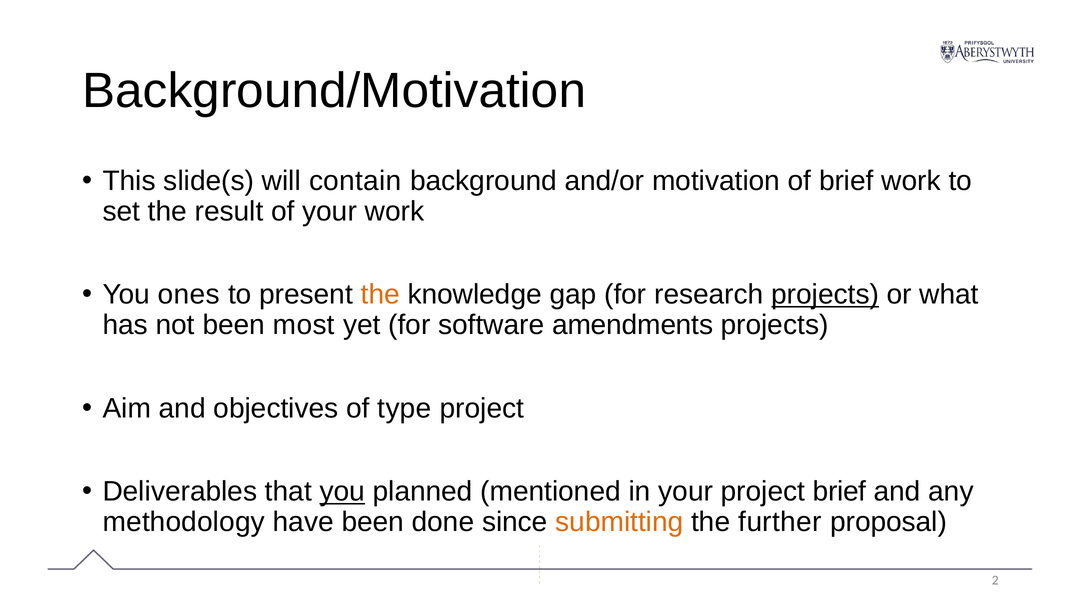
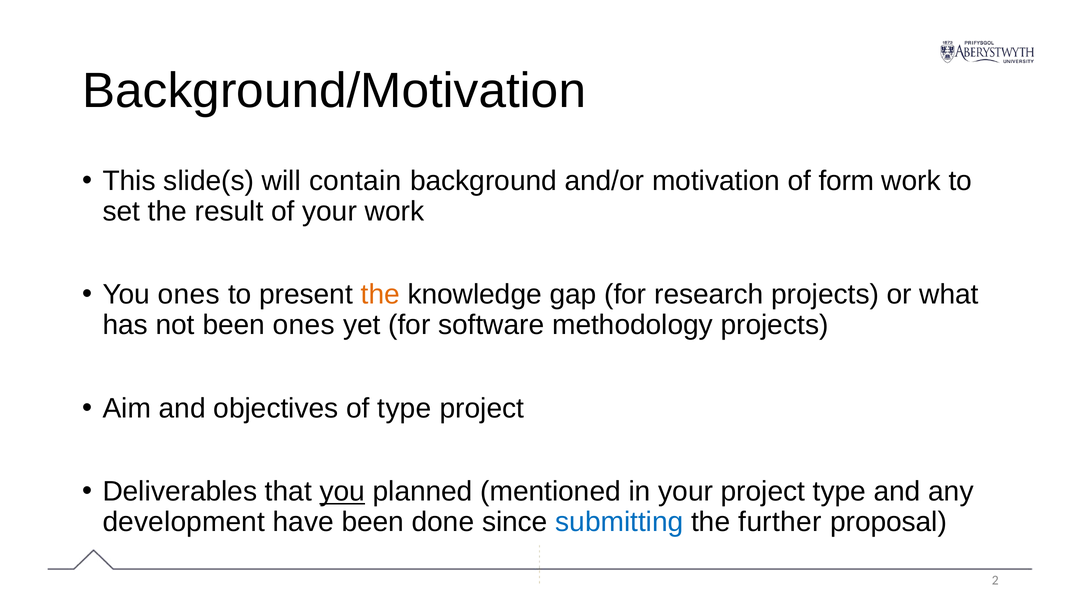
of brief: brief -> form (846, 181)
projects underline: present -> none (825, 295)
been most: most -> ones (304, 325)
amendments: amendments -> methodology (633, 325)
project brief: brief -> type (839, 492)
methodology: methodology -> development (184, 522)
submitting colour: orange -> blue (619, 522)
